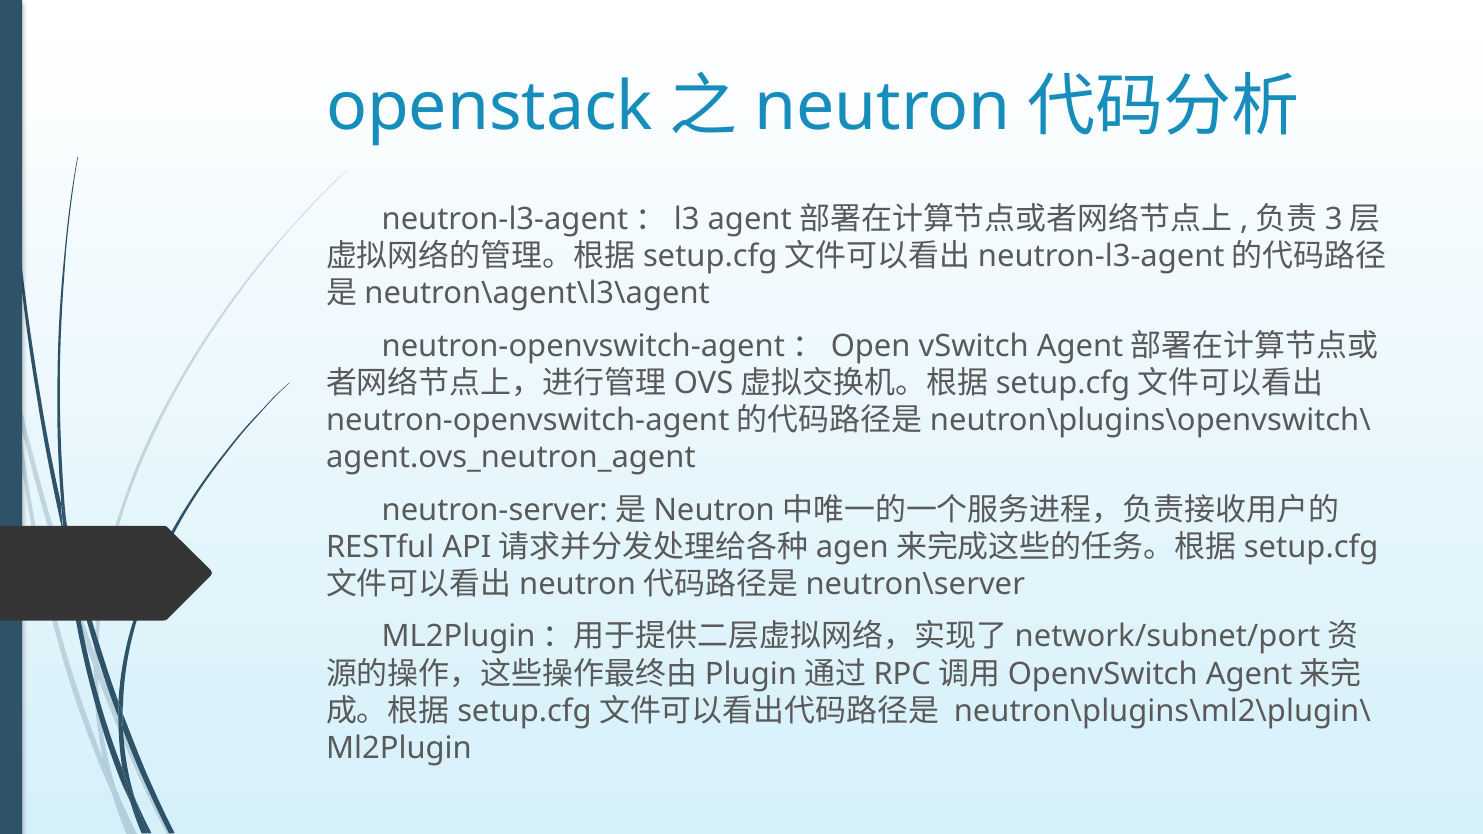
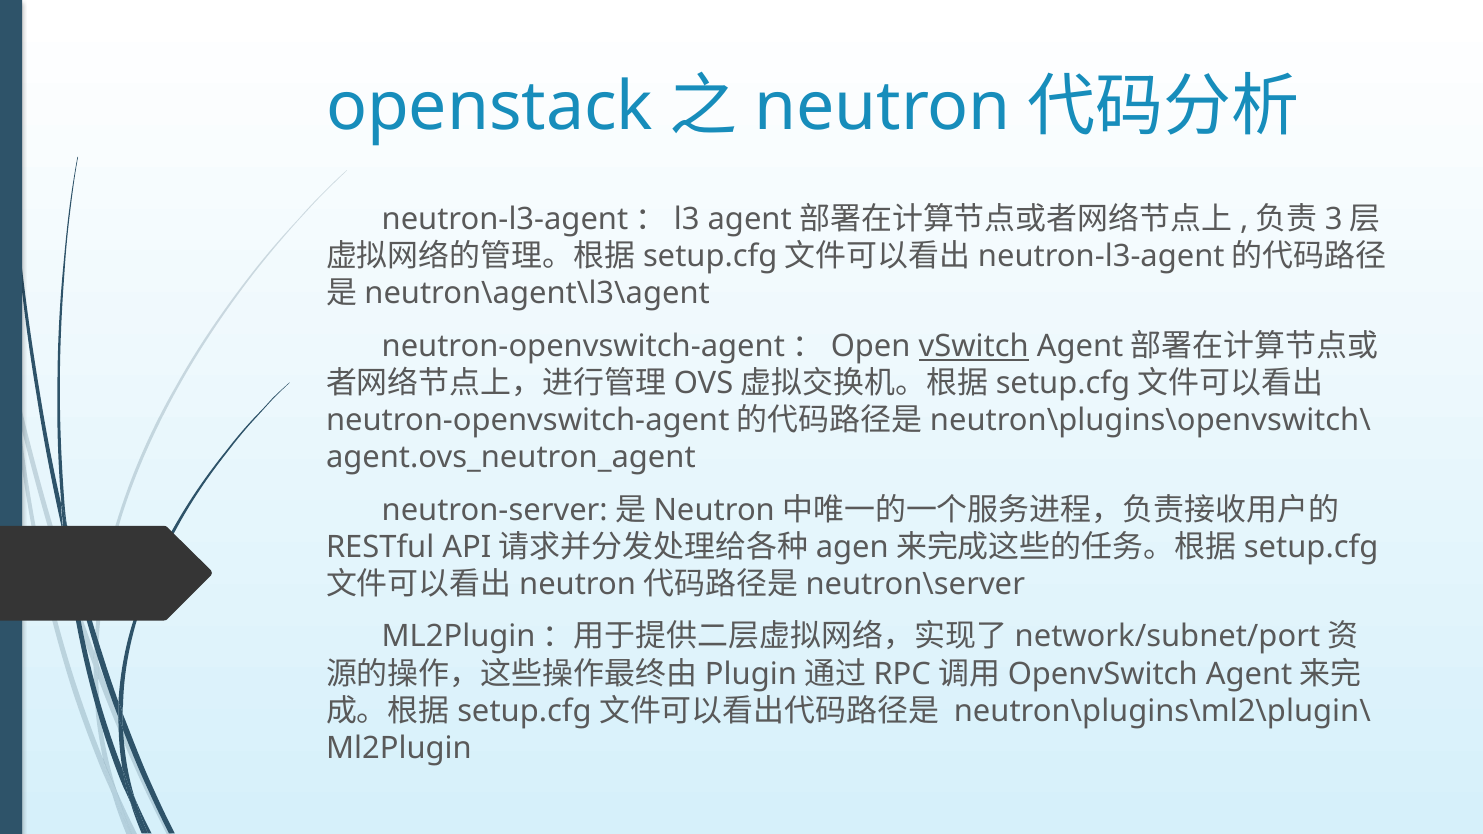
vSwitch underline: none -> present (974, 346)
